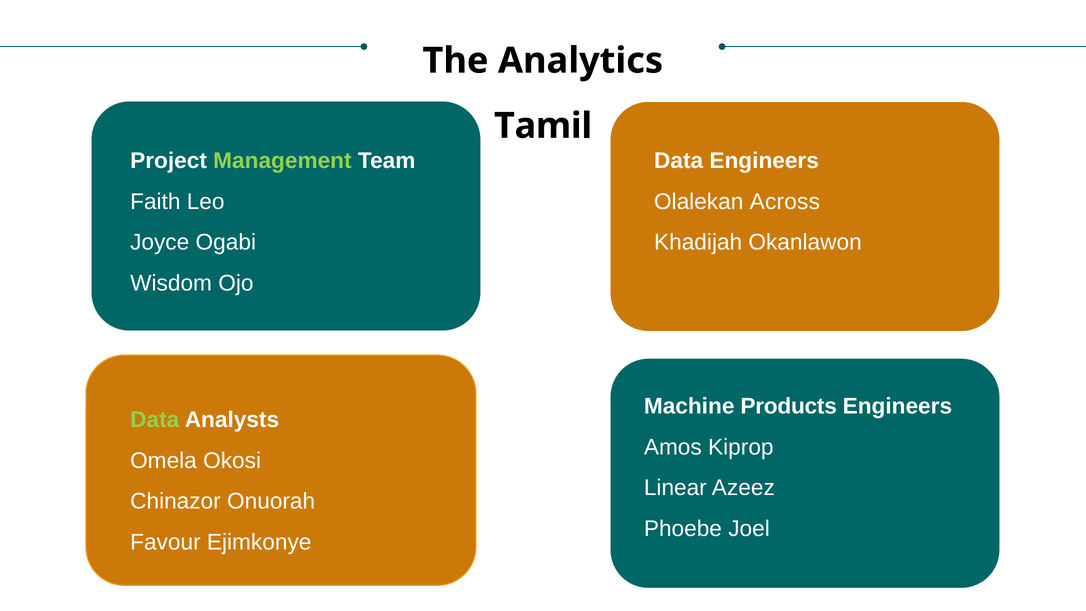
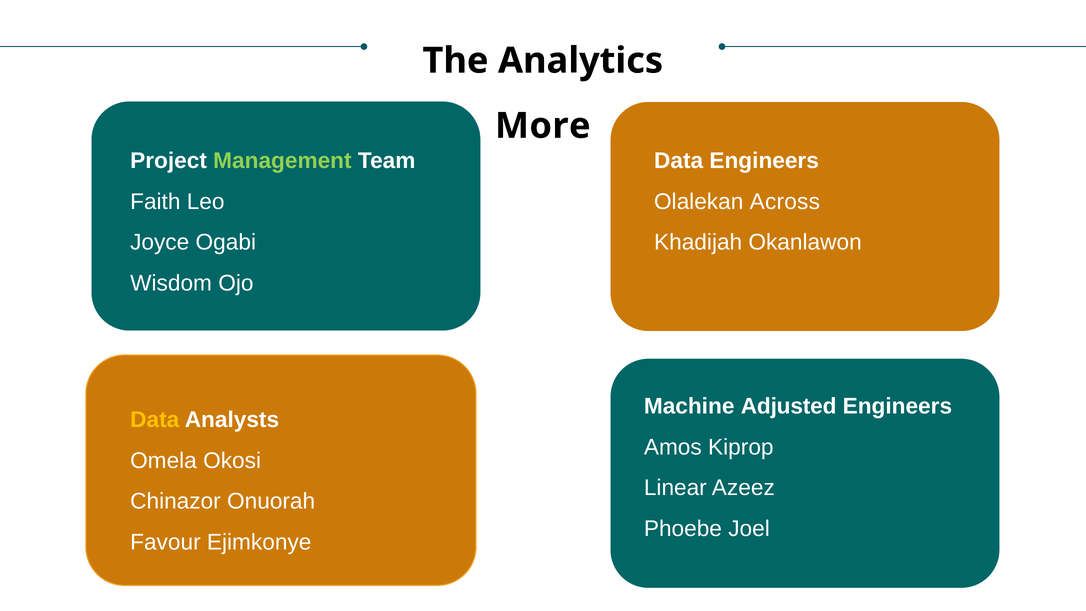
Tamil: Tamil -> More (543, 126)
Products: Products -> Adjusted (789, 406)
Data colour: light green -> yellow (155, 420)
